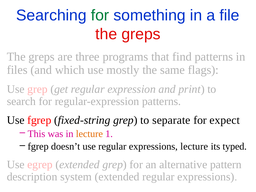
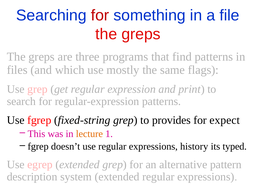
for colour: green -> red (100, 15)
separate: separate -> provides (171, 120)
expressions lecture: lecture -> history (194, 146)
